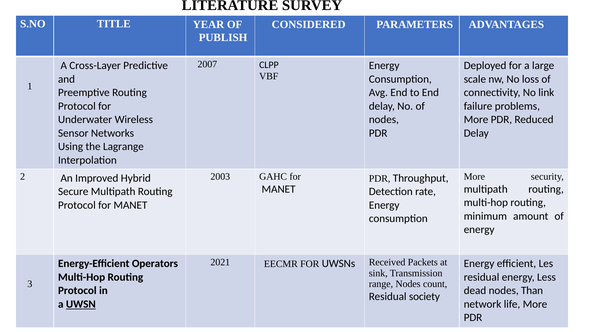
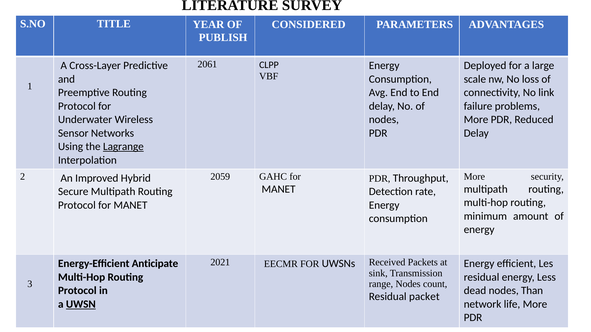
2007: 2007 -> 2061 (207, 64)
Lagrange underline: none -> present (123, 147)
2003: 2003 -> 2059 (220, 177)
Operators: Operators -> Anticipate (155, 264)
society: society -> packet (424, 297)
